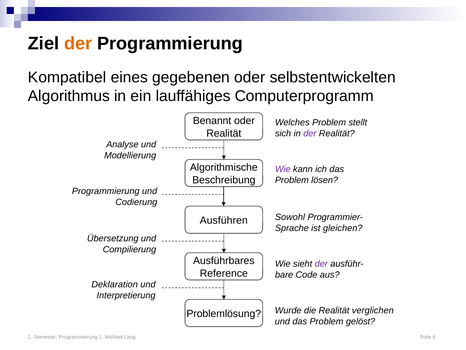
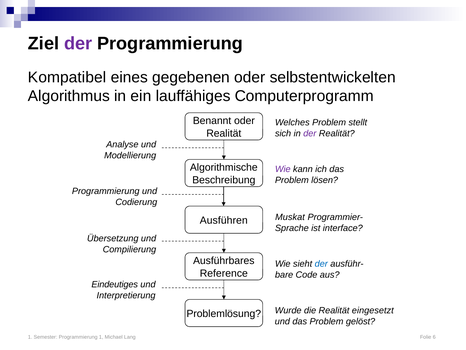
der colour: orange -> purple (78, 43)
Sowohl: Sowohl -> Muskat (290, 217)
gleichen: gleichen -> interface (343, 228)
der colour: purple -> blue (321, 264)
Deklaration: Deklaration -> Eindeutiges (115, 284)
verglichen: verglichen -> eingesetzt (373, 310)
